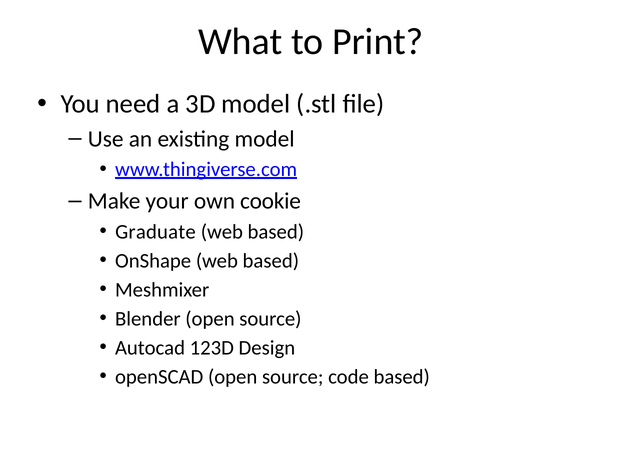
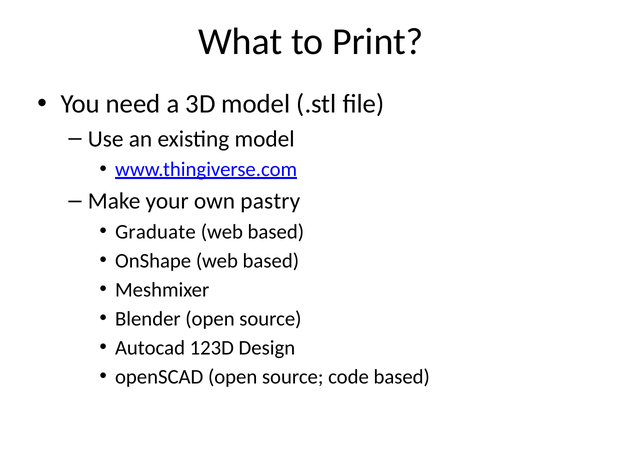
cookie: cookie -> pastry (270, 201)
